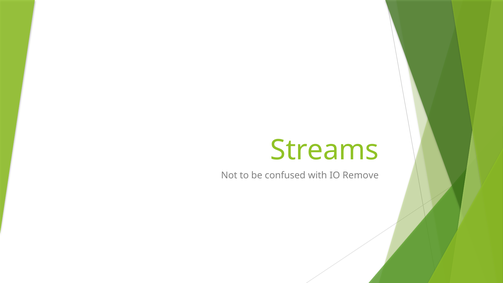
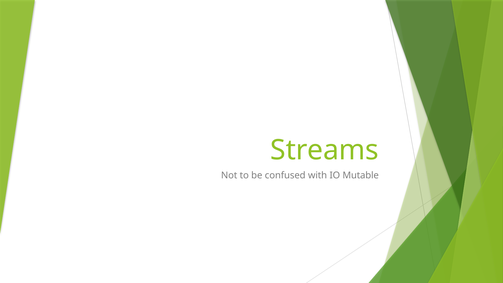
Remove: Remove -> Mutable (361, 175)
